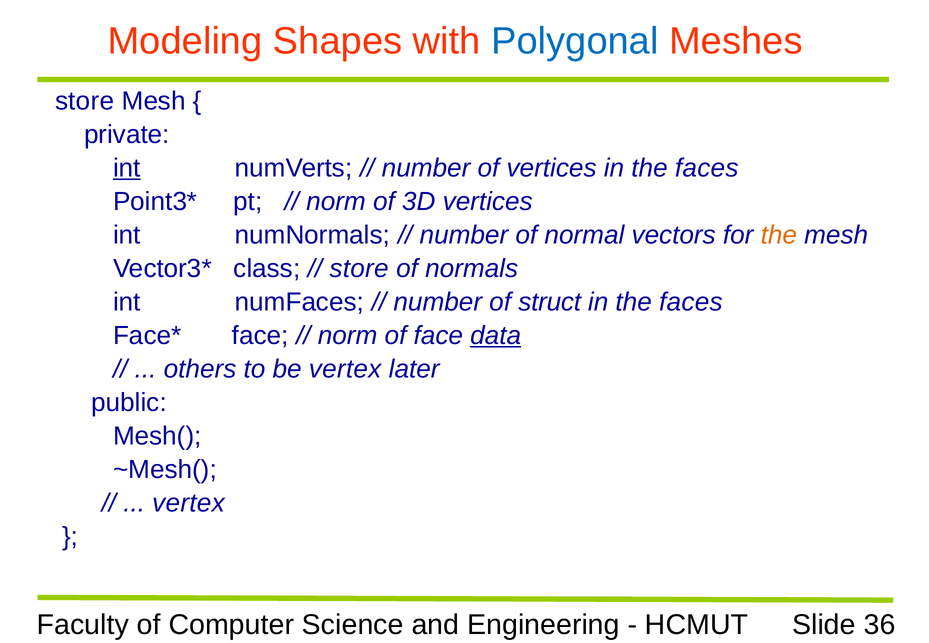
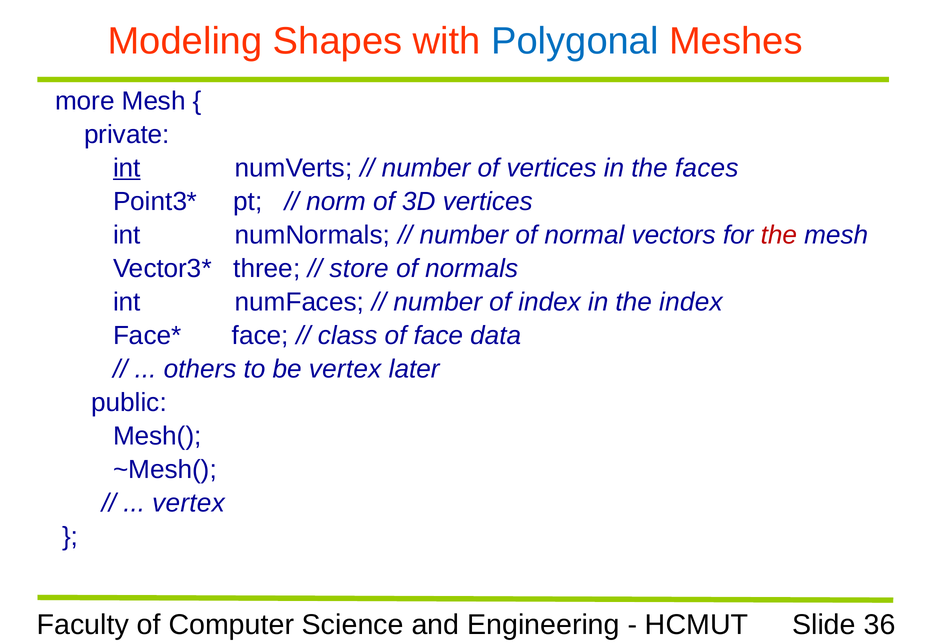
store: store -> more (85, 101)
the colour: orange -> red (779, 235)
class: class -> three (267, 269)
of struct: struct -> index (550, 302)
faces: faces -> index (691, 302)
norm: norm -> class (348, 336)
data underline: present -> none (496, 336)
